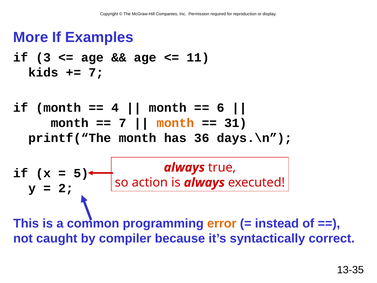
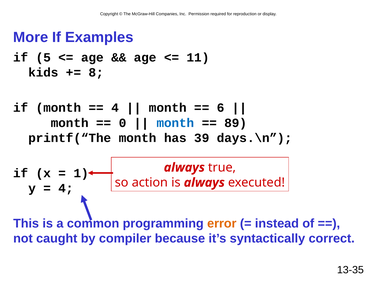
3: 3 -> 5 (43, 57)
7: 7 -> 8 (96, 73)
7: 7 -> 0 (123, 123)
month colour: orange -> blue (175, 123)
31: 31 -> 89 (236, 123)
36: 36 -> 39 (202, 138)
5: 5 -> 1 (81, 173)
2: 2 -> 4 (66, 188)
